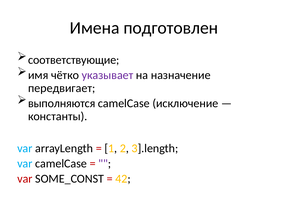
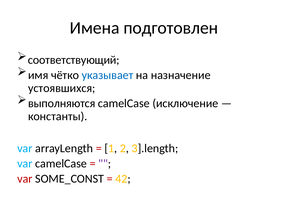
соответствующие: соответствующие -> соответствующий (74, 60)
указывает colour: purple -> blue (107, 75)
передвигает: передвигает -> устоявшихся (62, 88)
